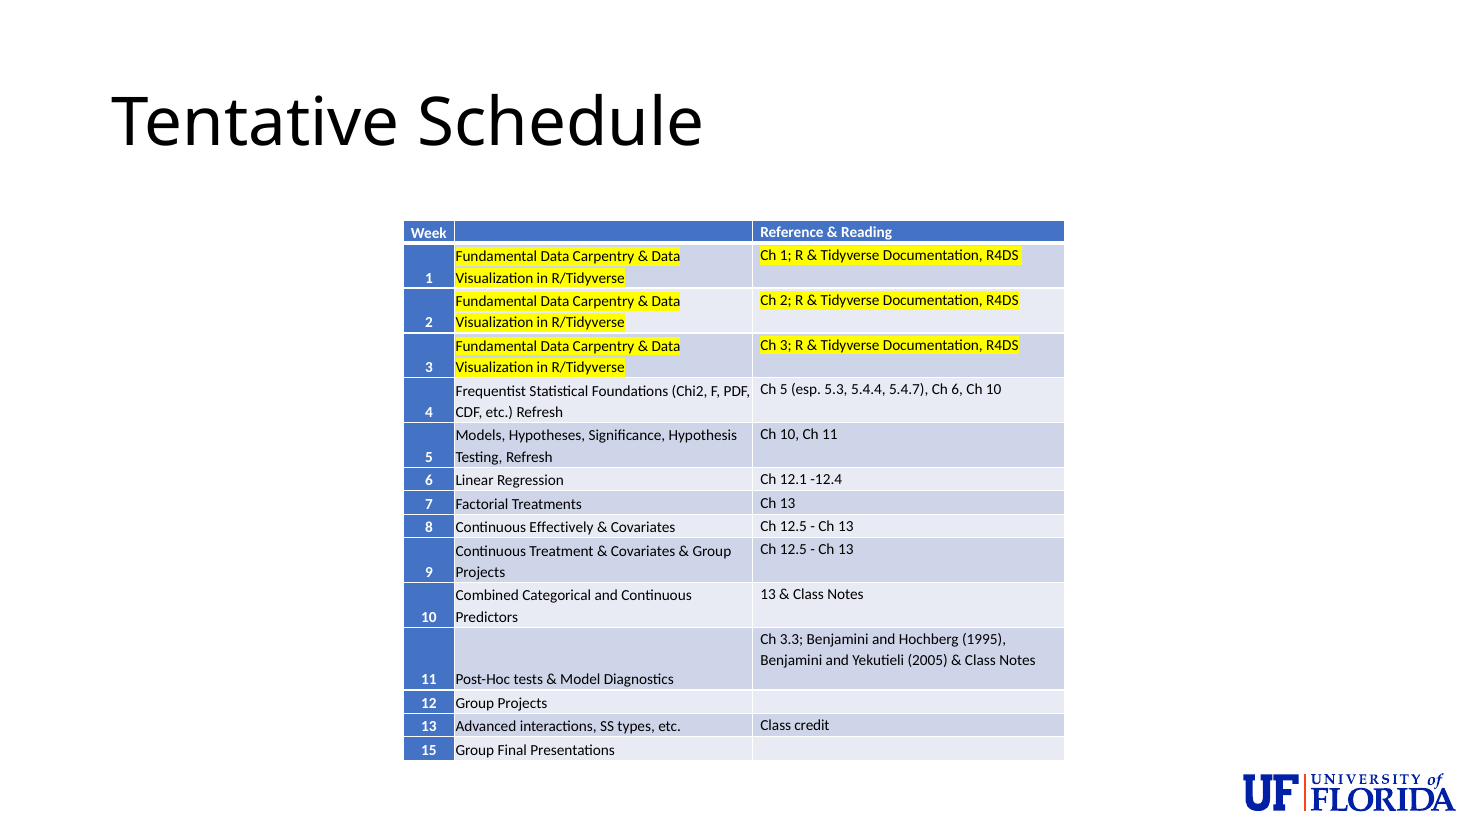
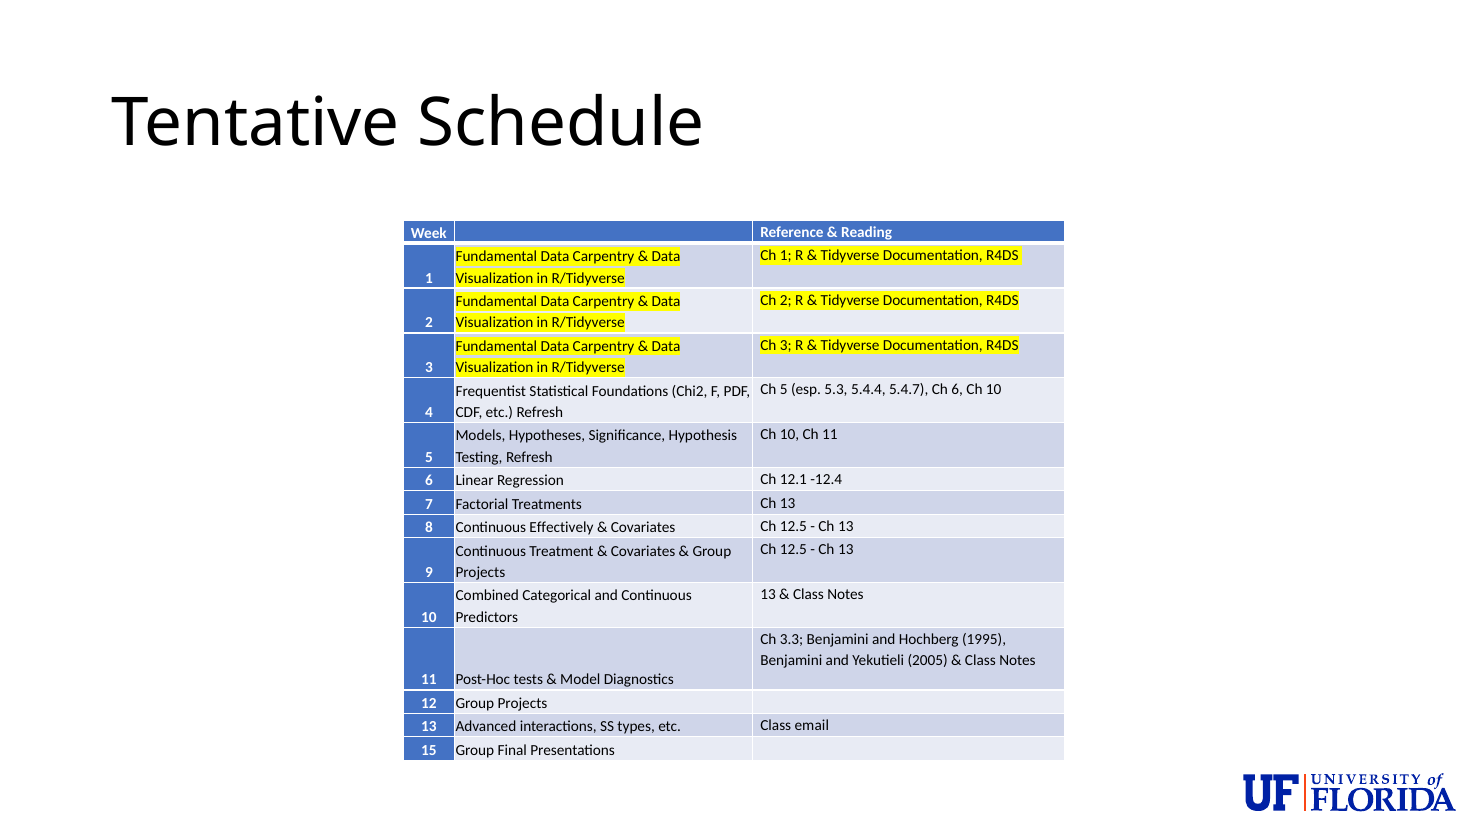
credit: credit -> email (812, 725)
